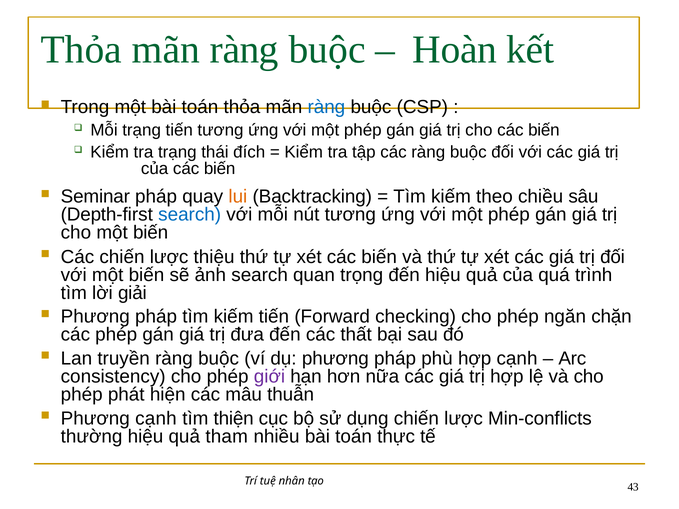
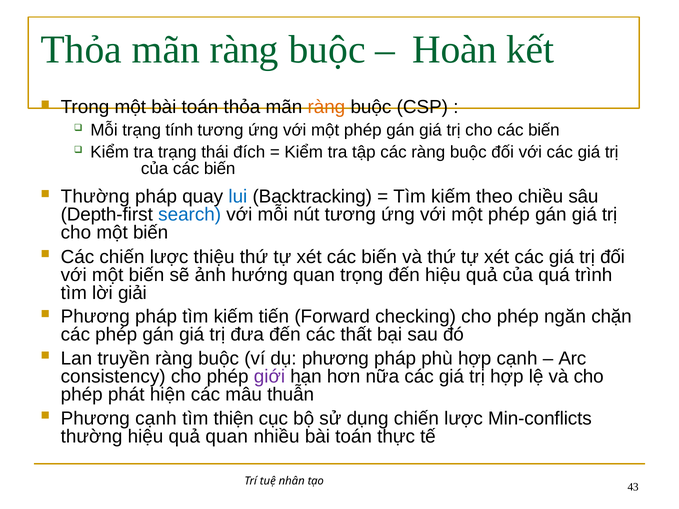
ràng colour: blue -> orange (326, 107)
trạng tiến: tiến -> tính (179, 130)
Seminar: Seminar -> Thường (95, 197)
lui colour: orange -> blue (238, 197)
ảnh search: search -> hướng (260, 275)
quả tham: tham -> quan (227, 437)
